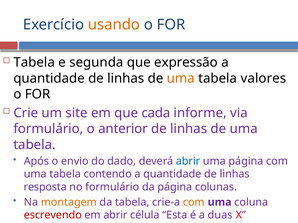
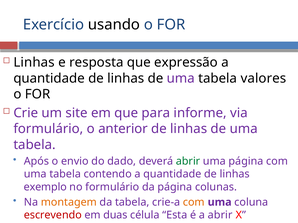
usando colour: orange -> black (114, 25)
Tabela: Tabela -> Linhas (34, 63)
segunda: segunda -> resposta (96, 63)
uma colour: orange -> purple (181, 78)
cada: cada -> para (156, 113)
abrir colour: blue -> green (188, 161)
resposta: resposta -> exemplo (45, 187)
em abrir: abrir -> duas (115, 216)
a duas: duas -> abrir (220, 216)
